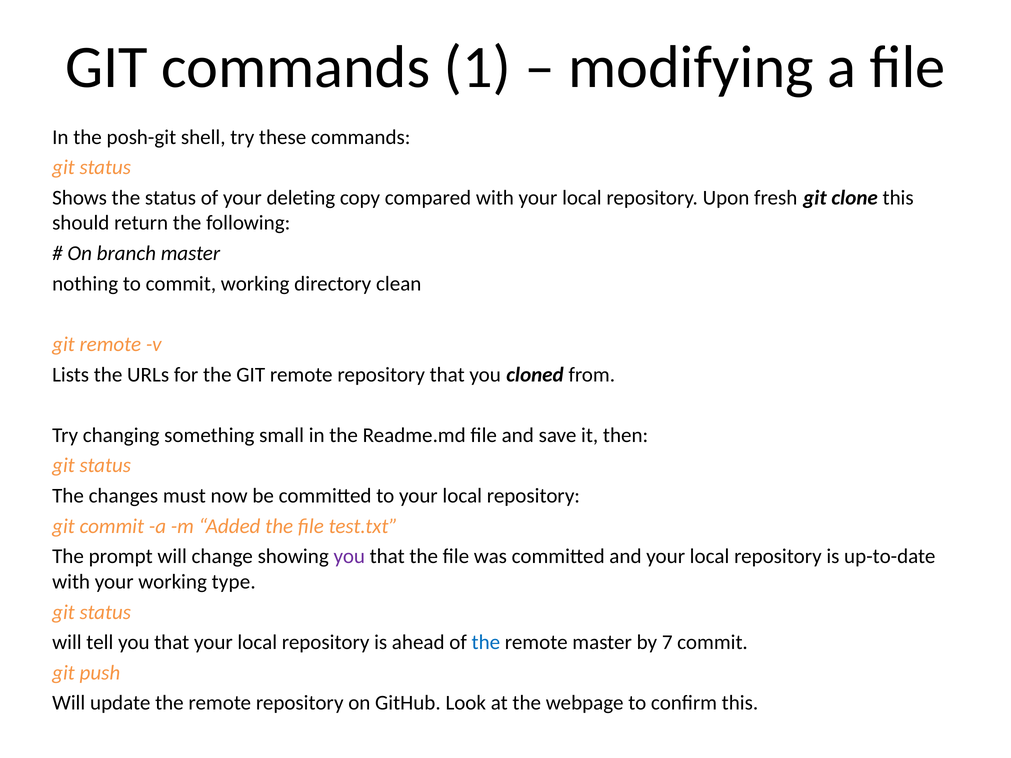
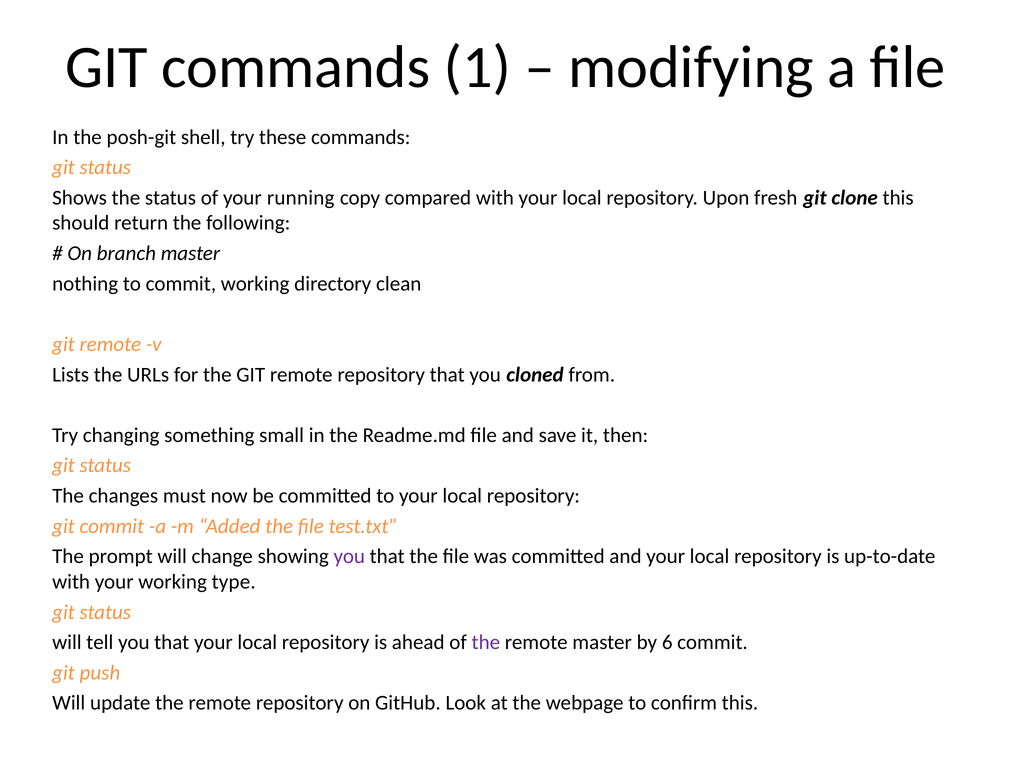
deleting: deleting -> running (301, 198)
the colour: blue -> purple (486, 643)
7: 7 -> 6 (667, 643)
